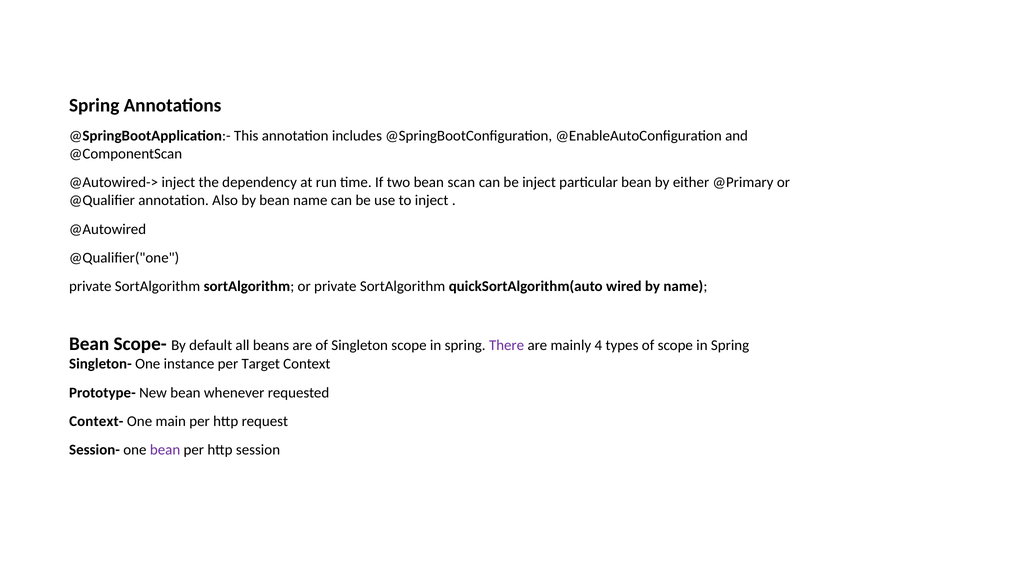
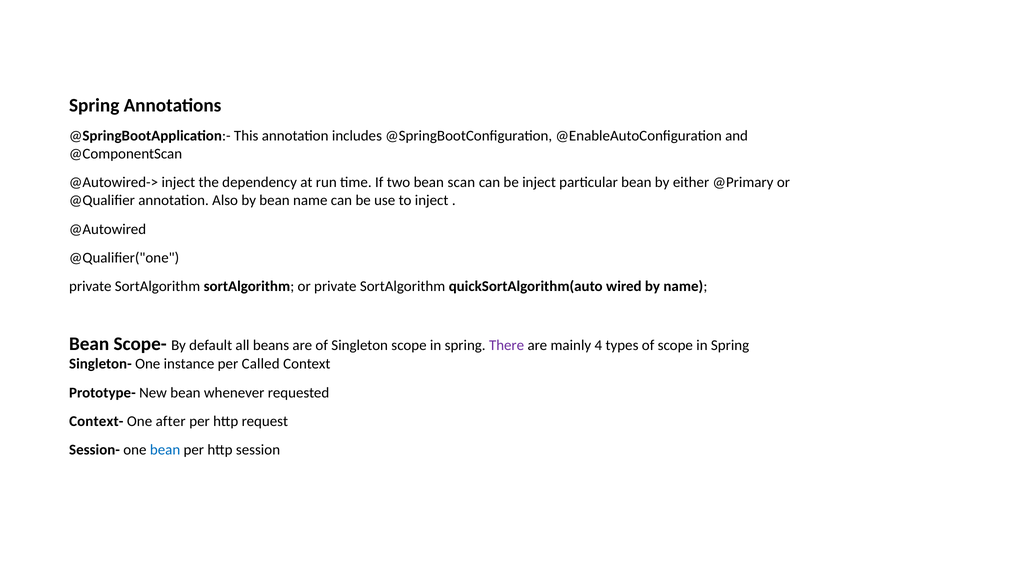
Target: Target -> Called (261, 364)
main: main -> after (171, 421)
bean colour: purple -> blue (165, 450)
